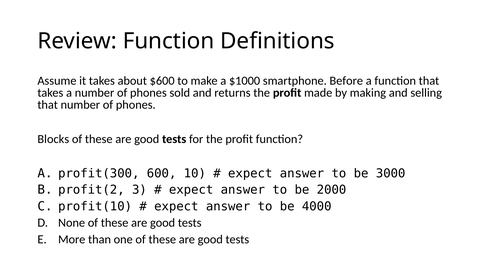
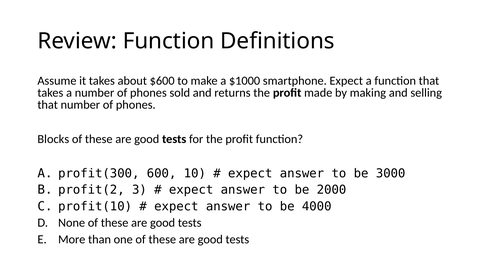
smartphone Before: Before -> Expect (346, 81)
